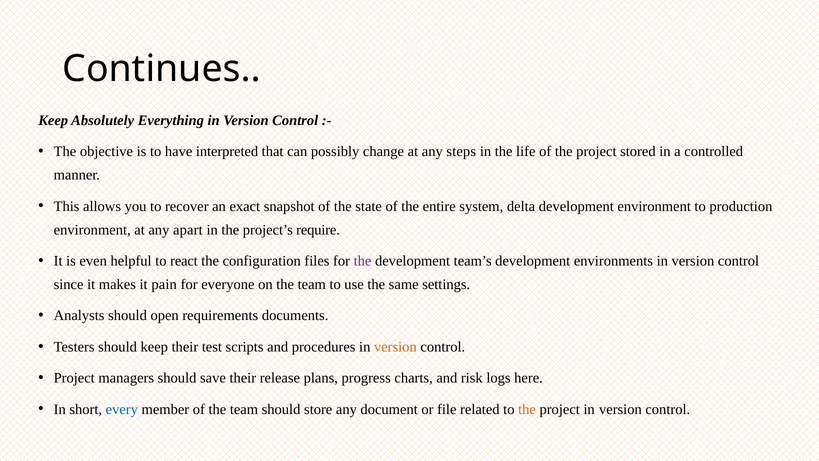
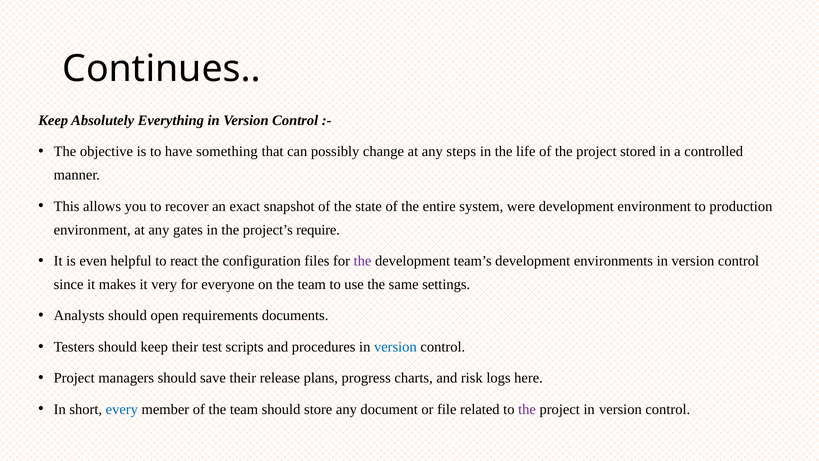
interpreted: interpreted -> something (227, 151)
delta: delta -> were (521, 206)
apart: apart -> gates (188, 230)
pain: pain -> very (164, 284)
version colour: orange -> blue (395, 347)
the colour: orange -> purple (527, 409)
